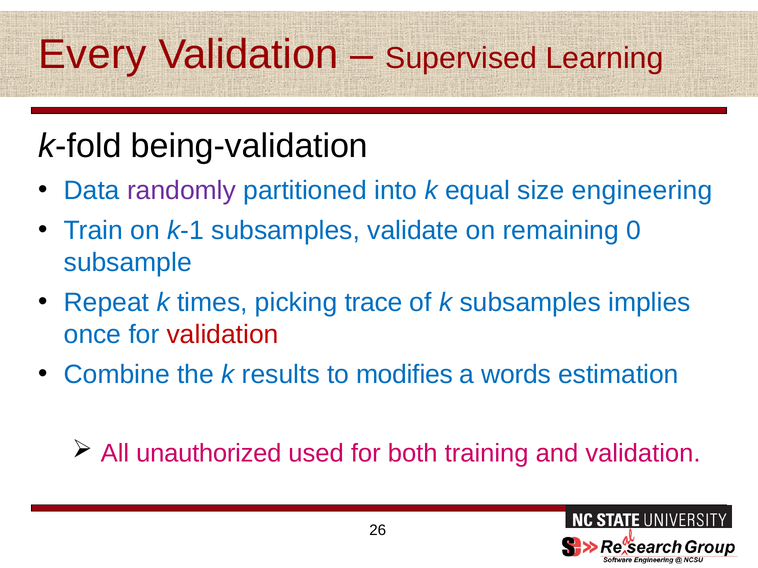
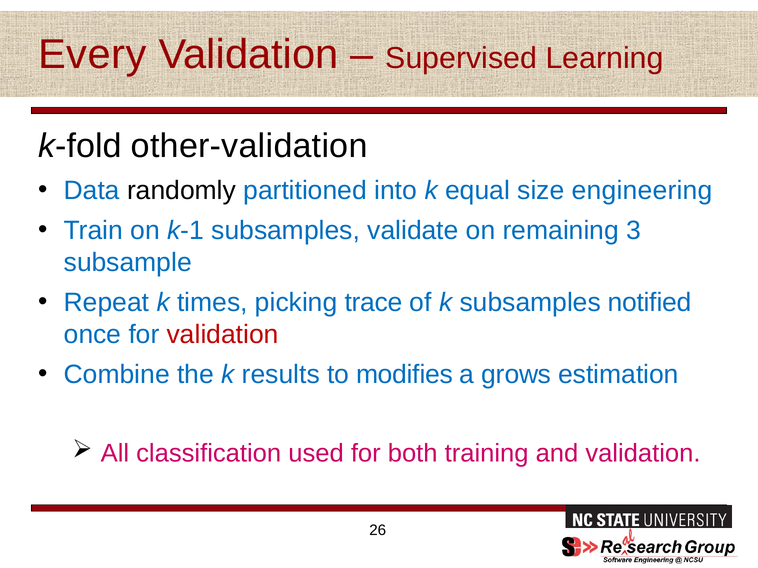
being-validation: being-validation -> other-validation (249, 146)
randomly colour: purple -> black (181, 191)
0: 0 -> 3 (634, 231)
implies: implies -> notified (650, 303)
words: words -> grows (516, 375)
unauthorized: unauthorized -> classification (209, 454)
